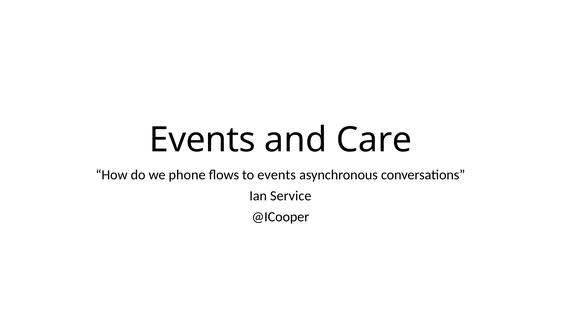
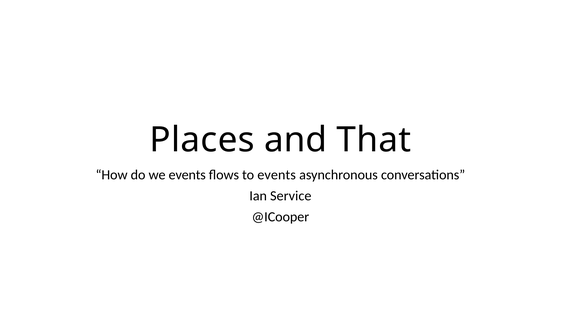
Events: Events -> Places (202, 140)
Care: Care -> That (374, 140)
we phone: phone -> events (187, 175)
